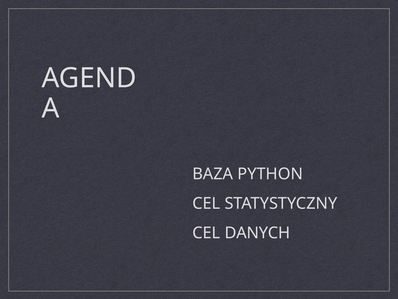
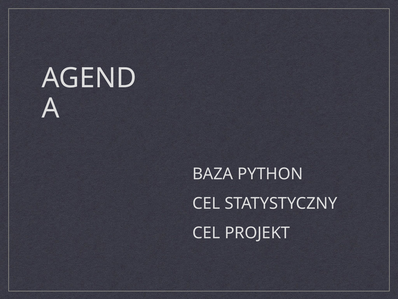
DANYCH: DANYCH -> PROJEKT (257, 232)
